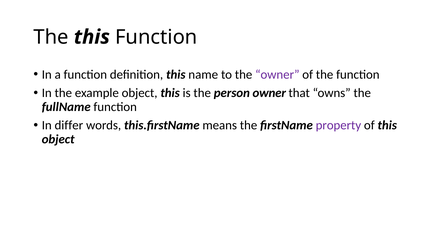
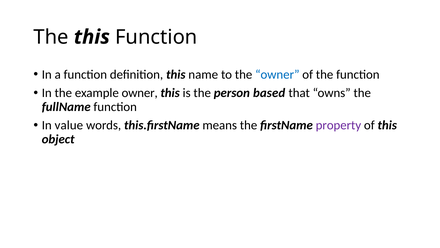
owner colour: purple -> blue (277, 74)
example object: object -> owner (140, 93)
person owner: owner -> based (269, 93)
differ: differ -> value (69, 125)
